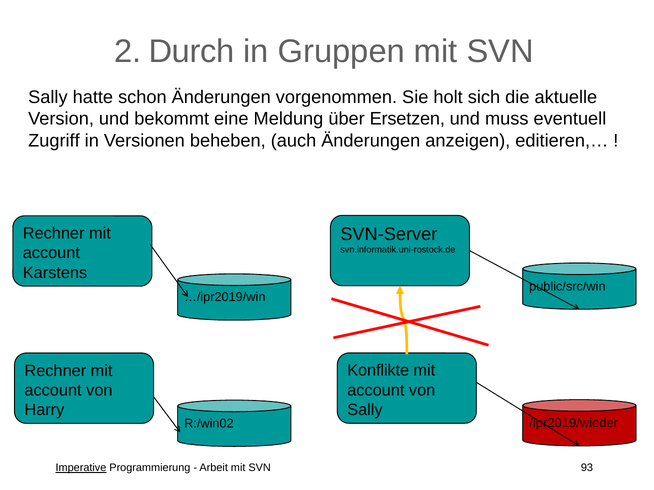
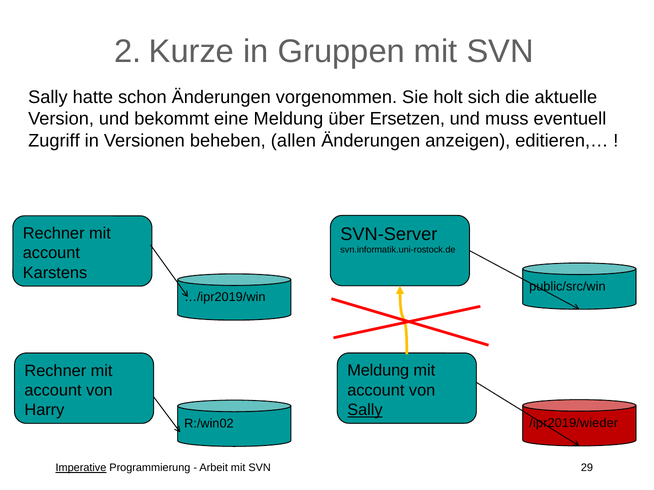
Durch: Durch -> Kurze (191, 51)
auch: auch -> allen (293, 141)
Konflikte: Konflikte -> Meldung (378, 371)
Sally underline: none -> present (365, 410)
93: 93 -> 29 (587, 468)
